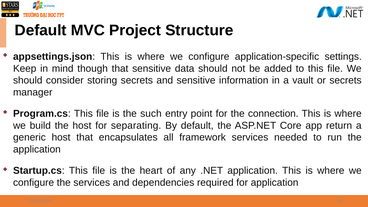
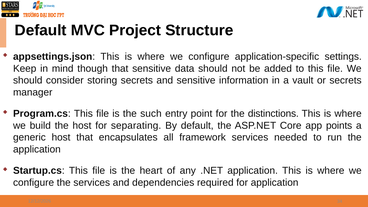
connection: connection -> distinctions (273, 114)
return: return -> points (339, 125)
